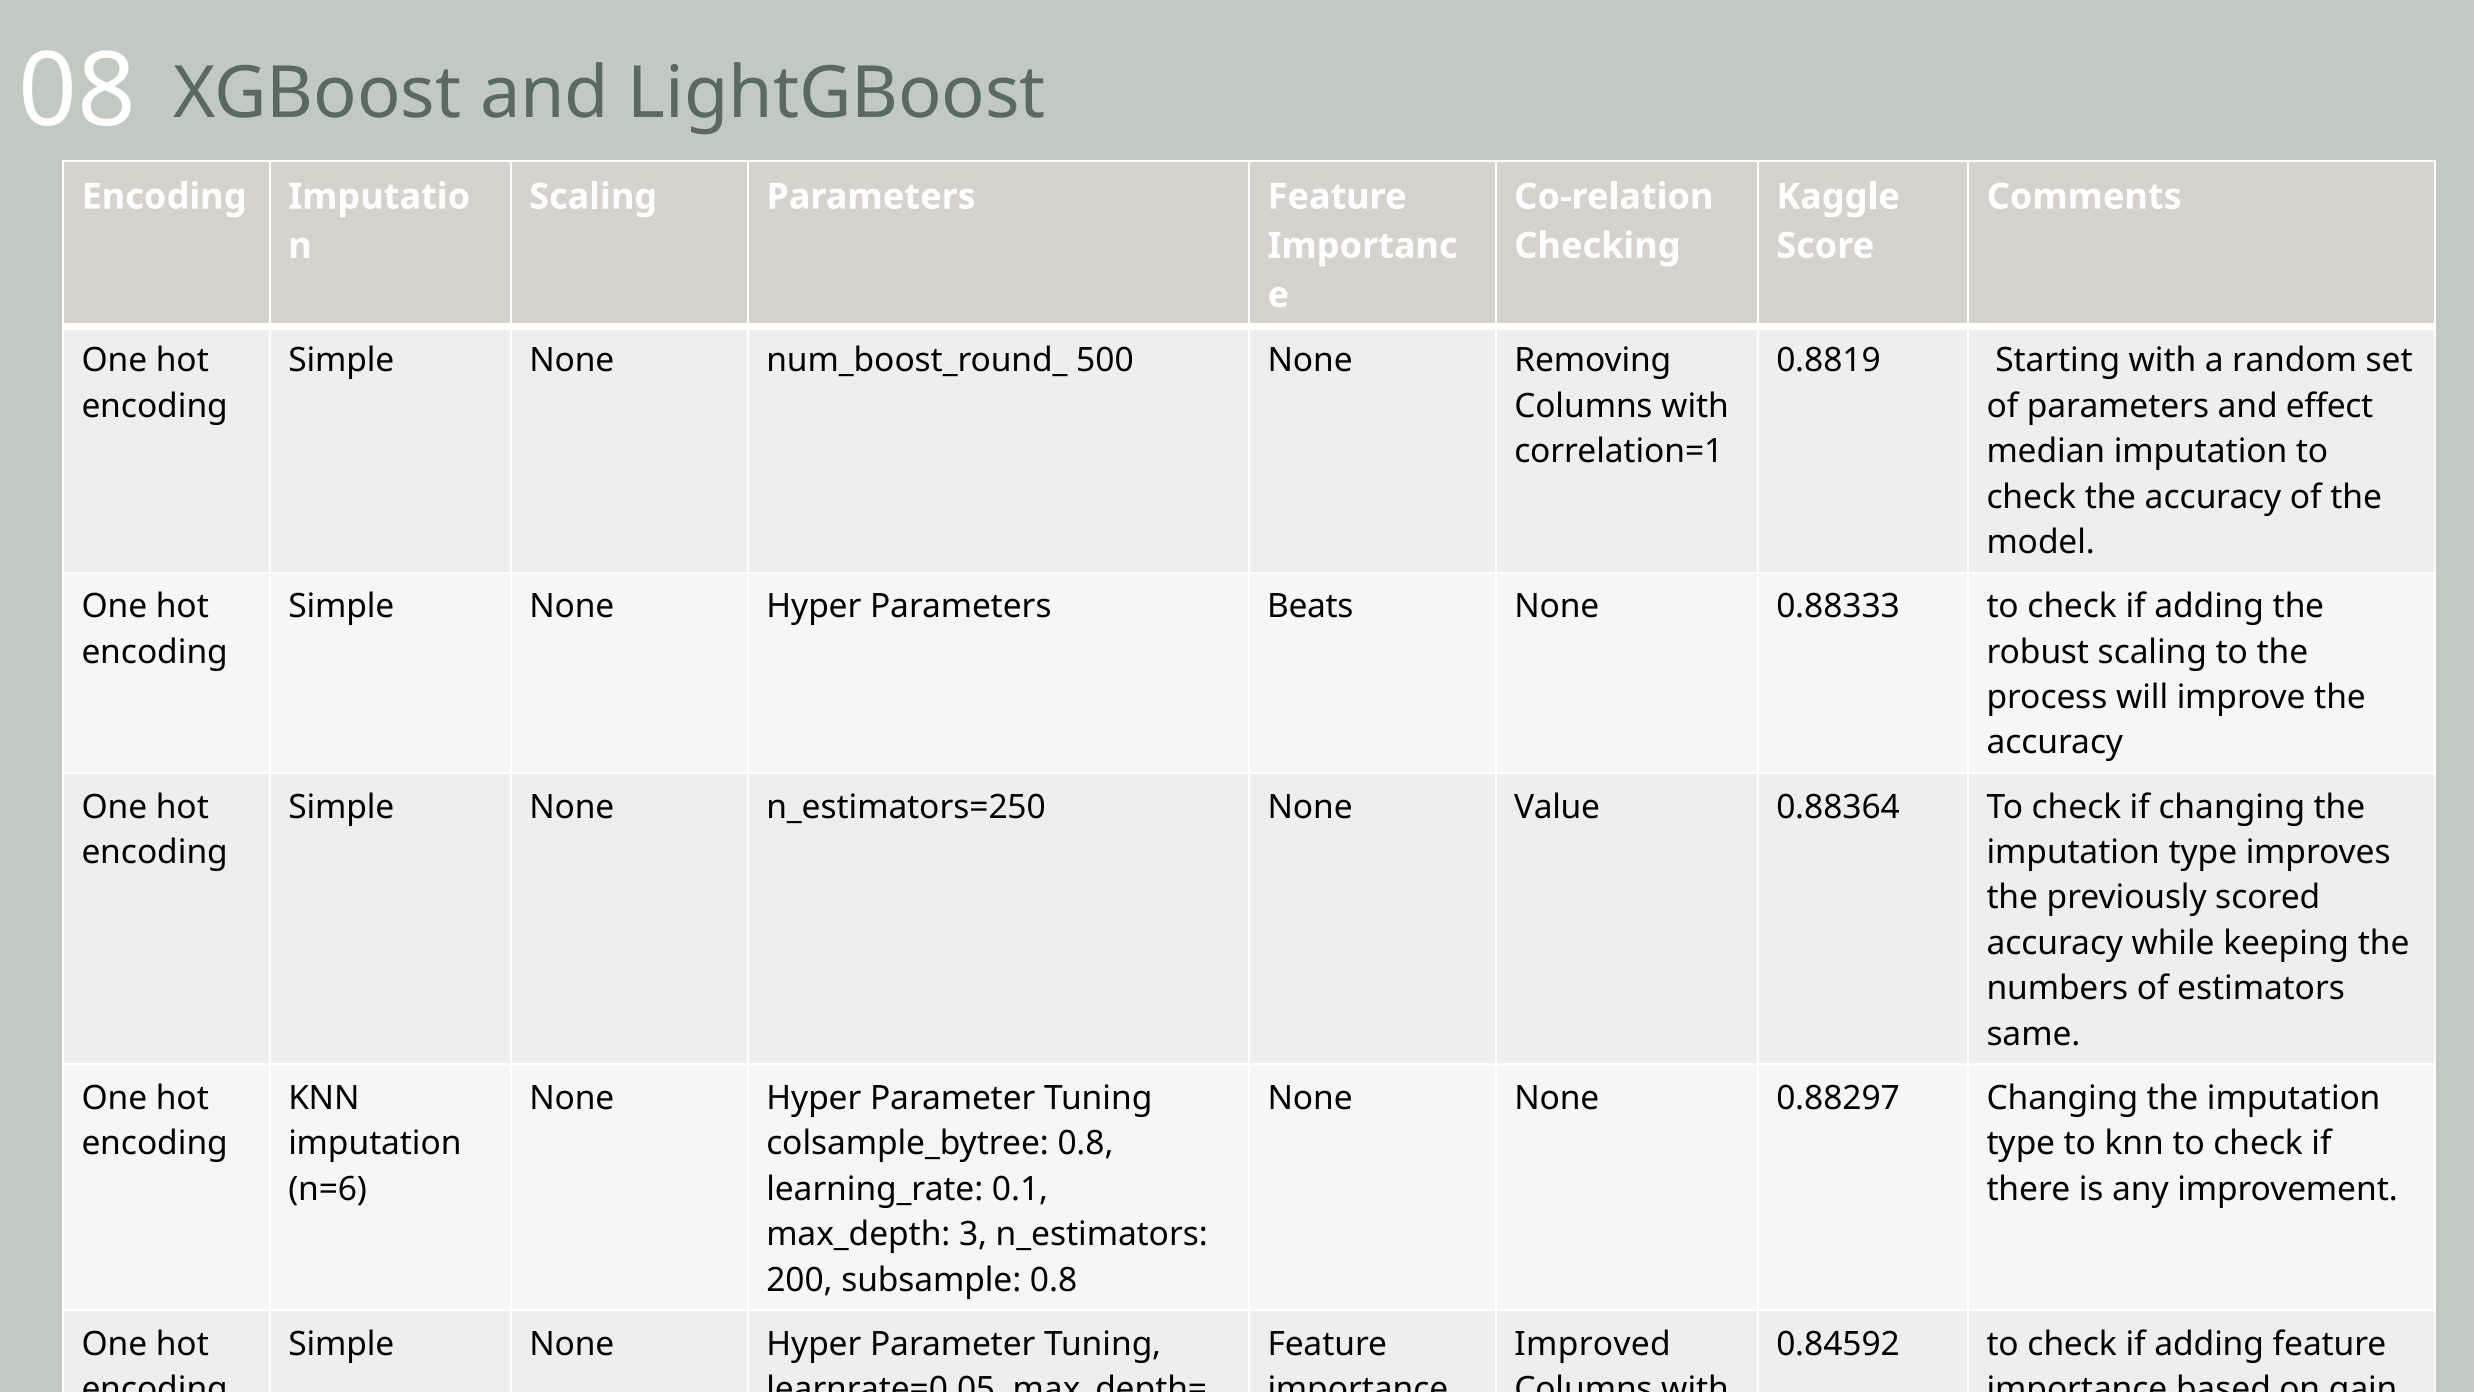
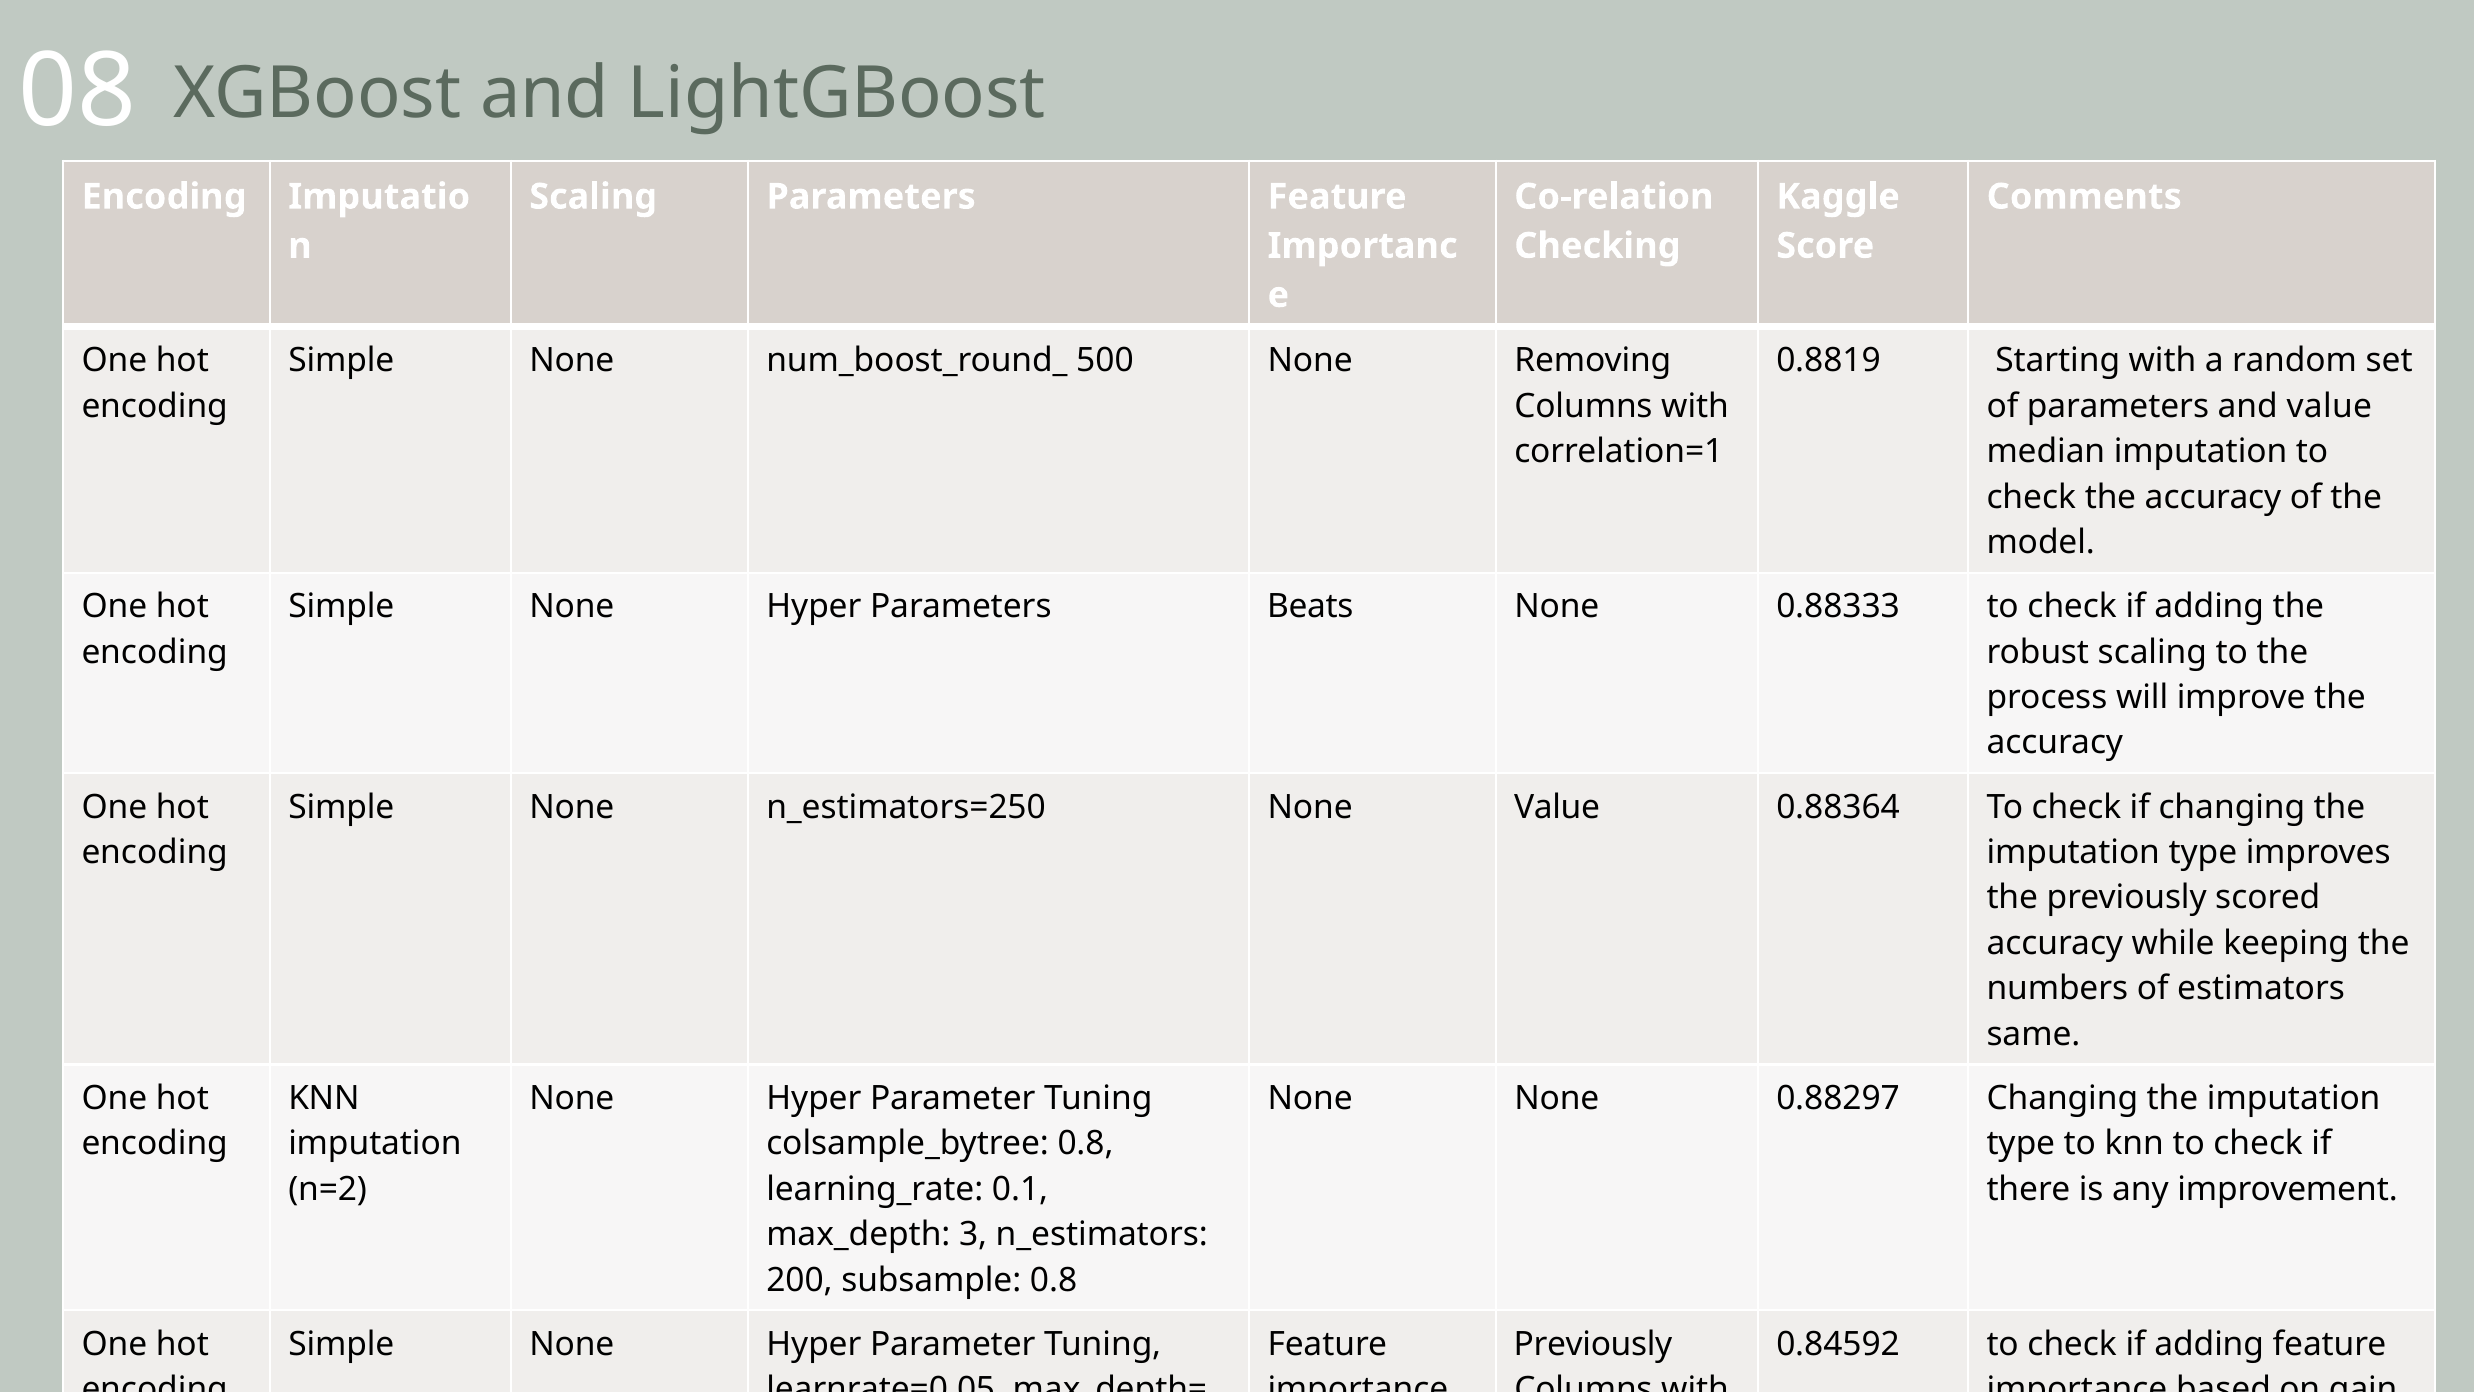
and effect: effect -> value (2329, 406)
n=6: n=6 -> n=2 (328, 1189)
Improved: Improved -> Previously (1593, 1344)
